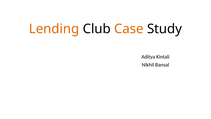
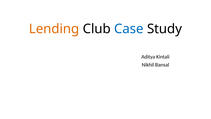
Case colour: orange -> blue (129, 29)
